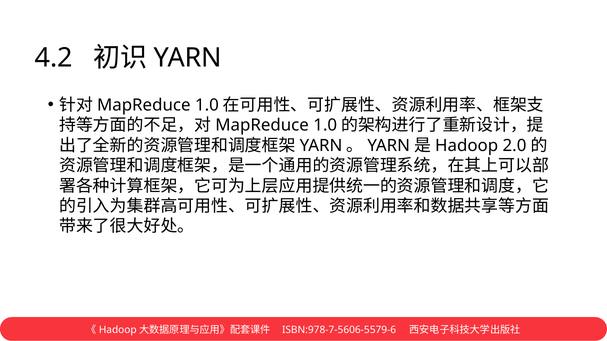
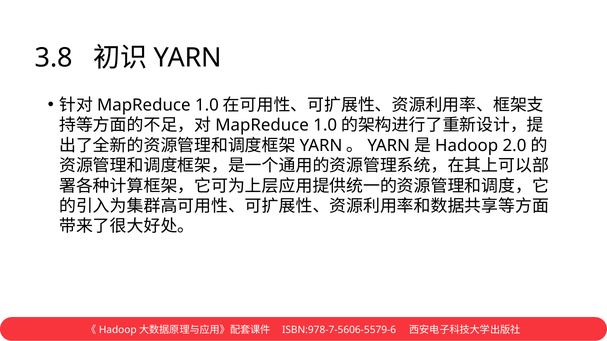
4.2: 4.2 -> 3.8 (54, 58)
